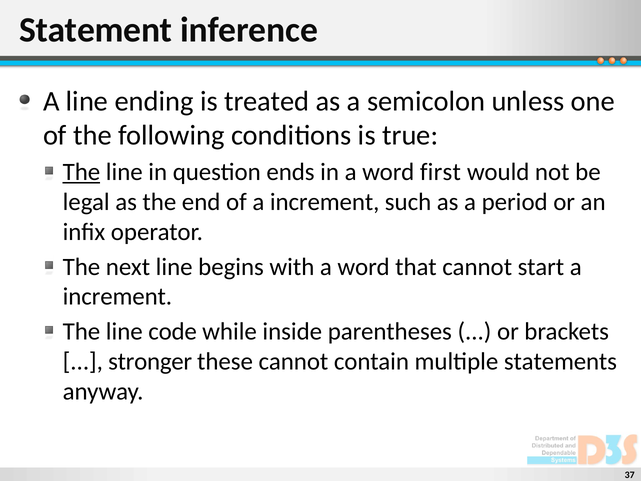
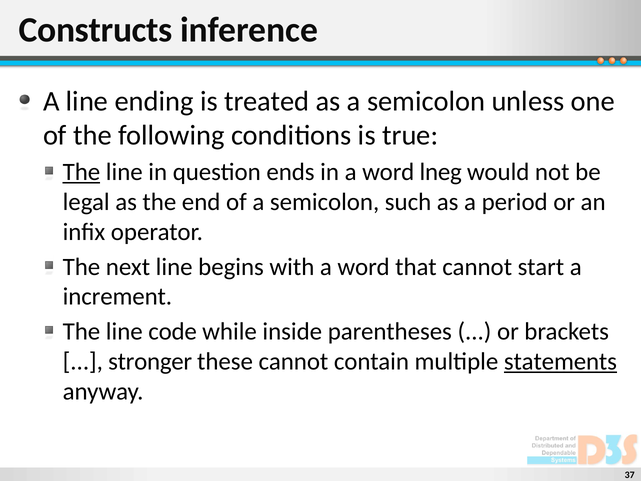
Statement: Statement -> Constructs (96, 30)
first: first -> lneg (441, 172)
of a increment: increment -> semicolon (325, 202)
statements underline: none -> present (560, 361)
